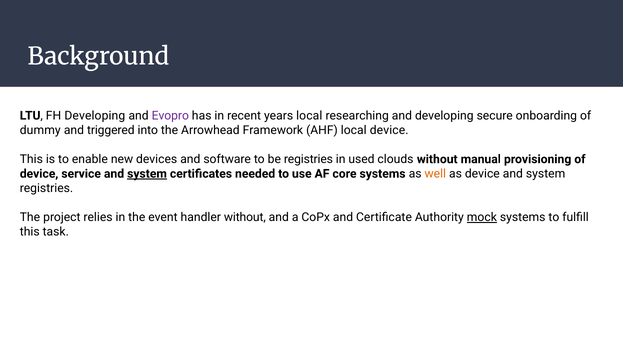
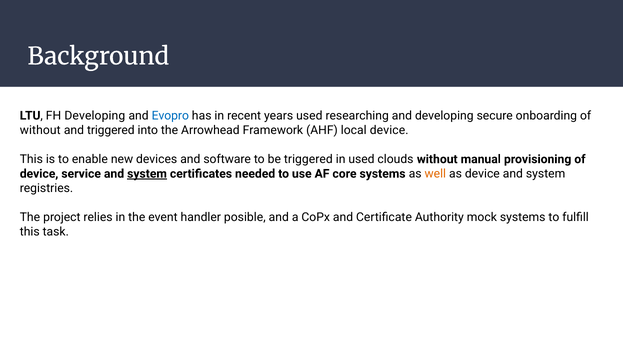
Evopro colour: purple -> blue (170, 116)
years local: local -> used (309, 116)
dummy: dummy -> without (40, 130)
be registries: registries -> triggered (308, 159)
handler without: without -> posible (245, 218)
mock underline: present -> none (482, 218)
